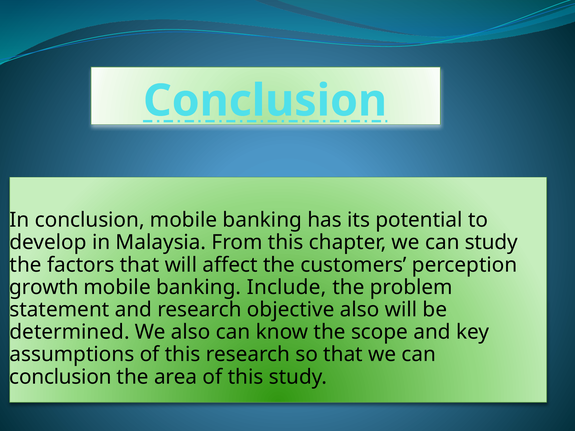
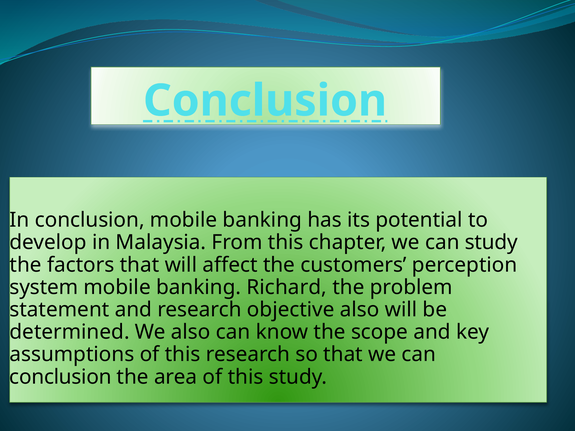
growth: growth -> system (44, 287)
Include: Include -> Richard (287, 287)
